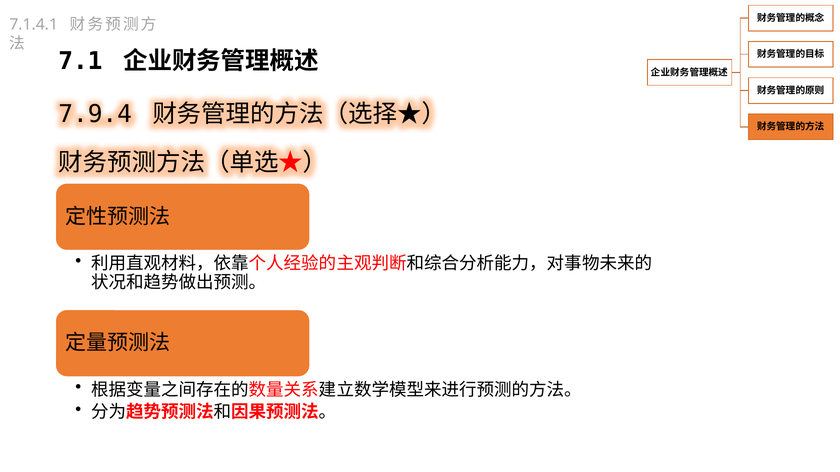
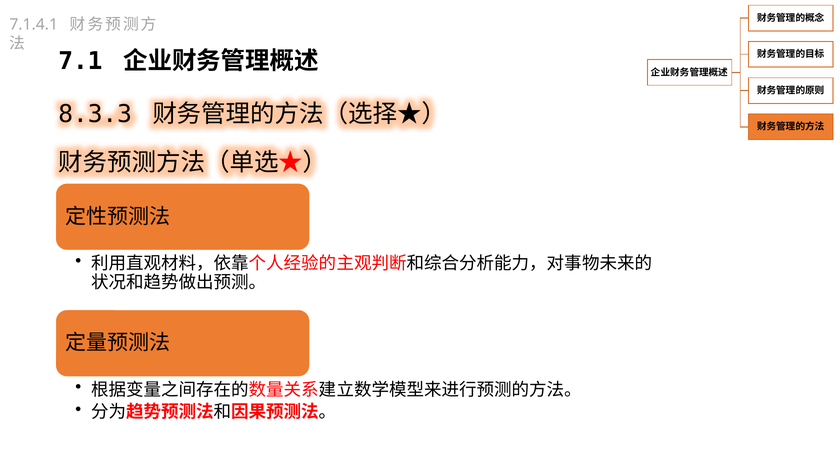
7.9.4: 7.9.4 -> 8.3.3 (95, 114)
